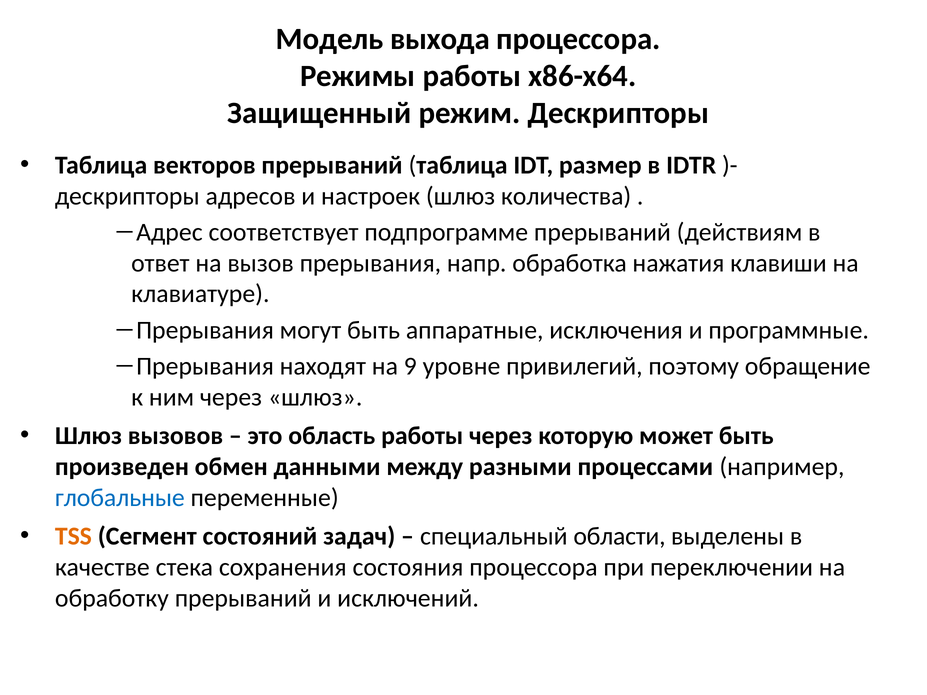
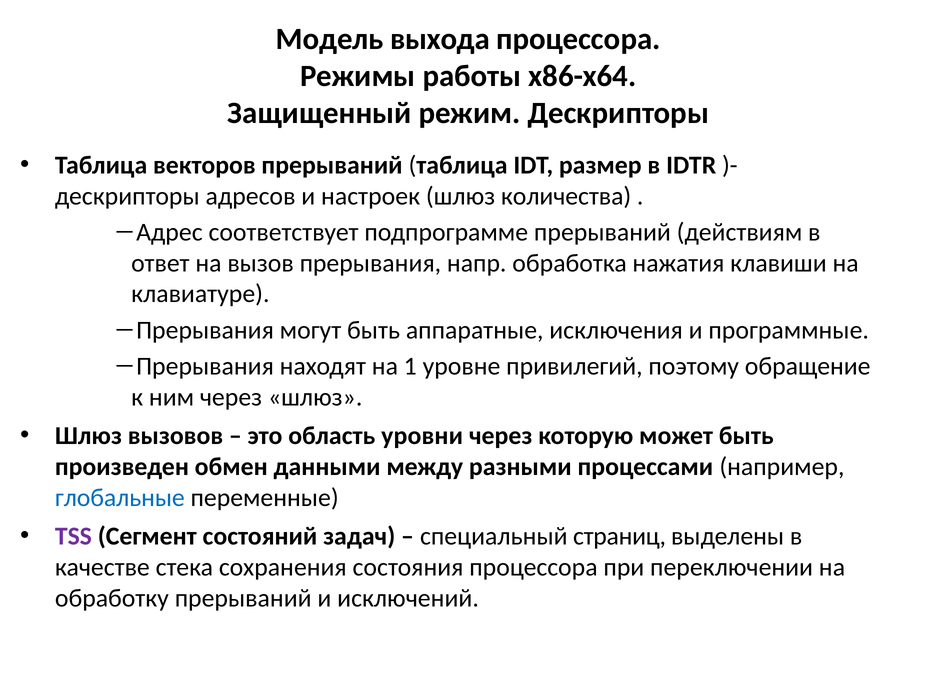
9: 9 -> 1 (410, 366)
область работы: работы -> уровни (422, 436)
TSS colour: orange -> purple (73, 536)
области: области -> страниц (619, 536)
